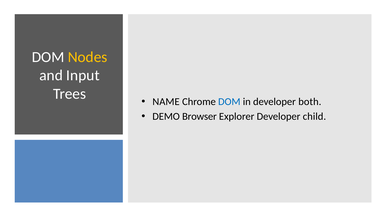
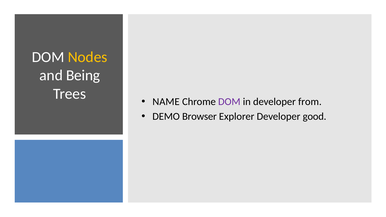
Input: Input -> Being (83, 75)
DOM colour: blue -> purple (229, 102)
both: both -> from (310, 102)
child: child -> good (315, 116)
